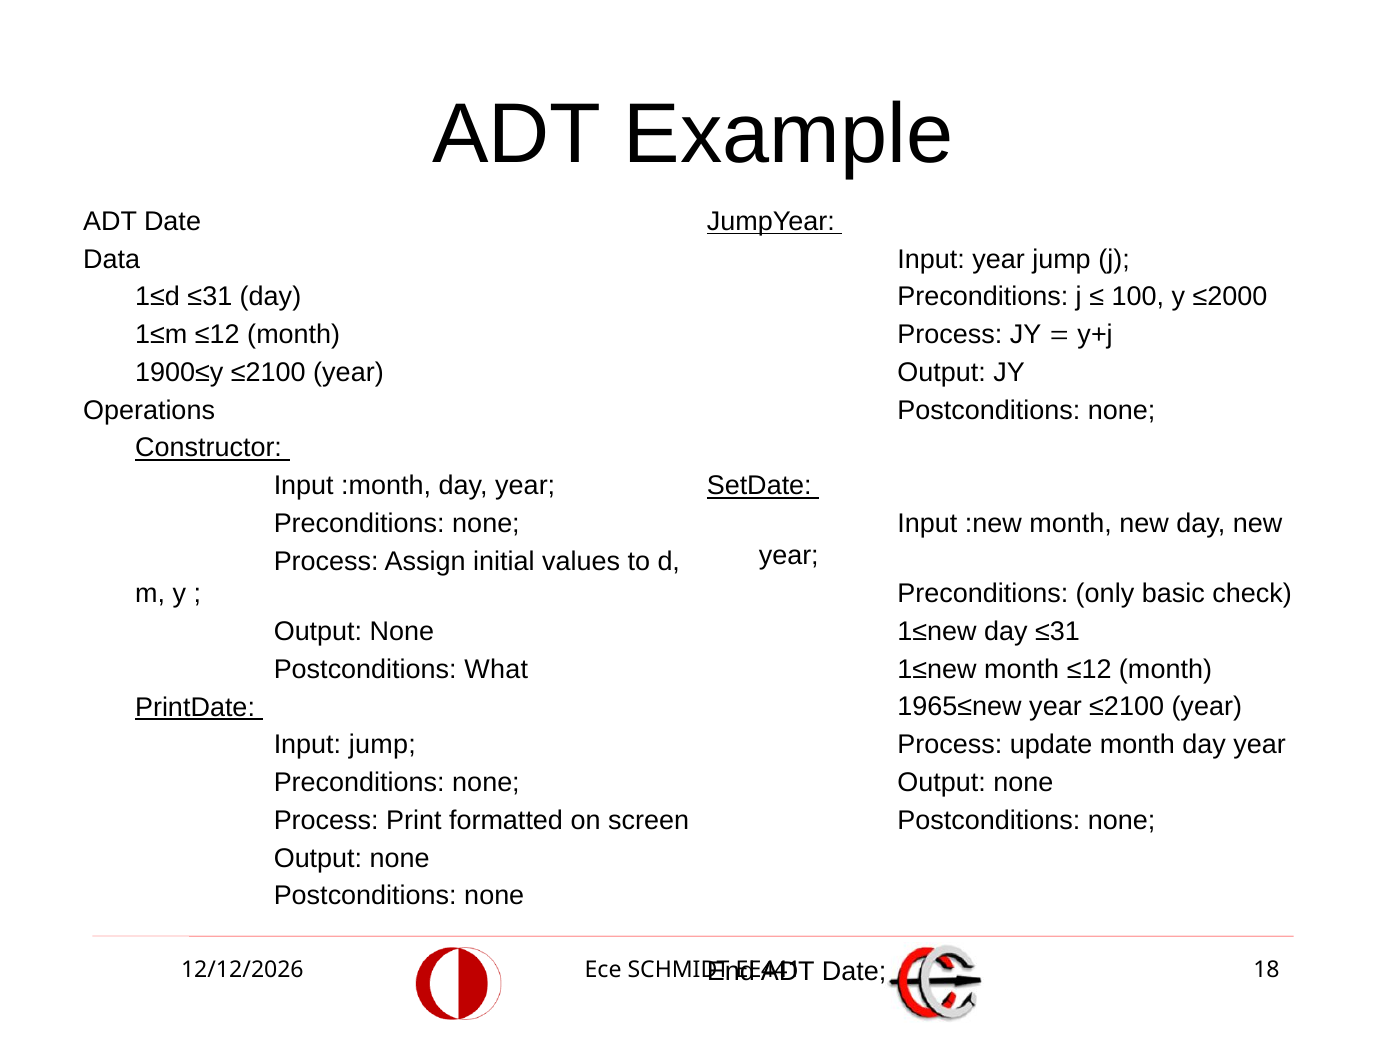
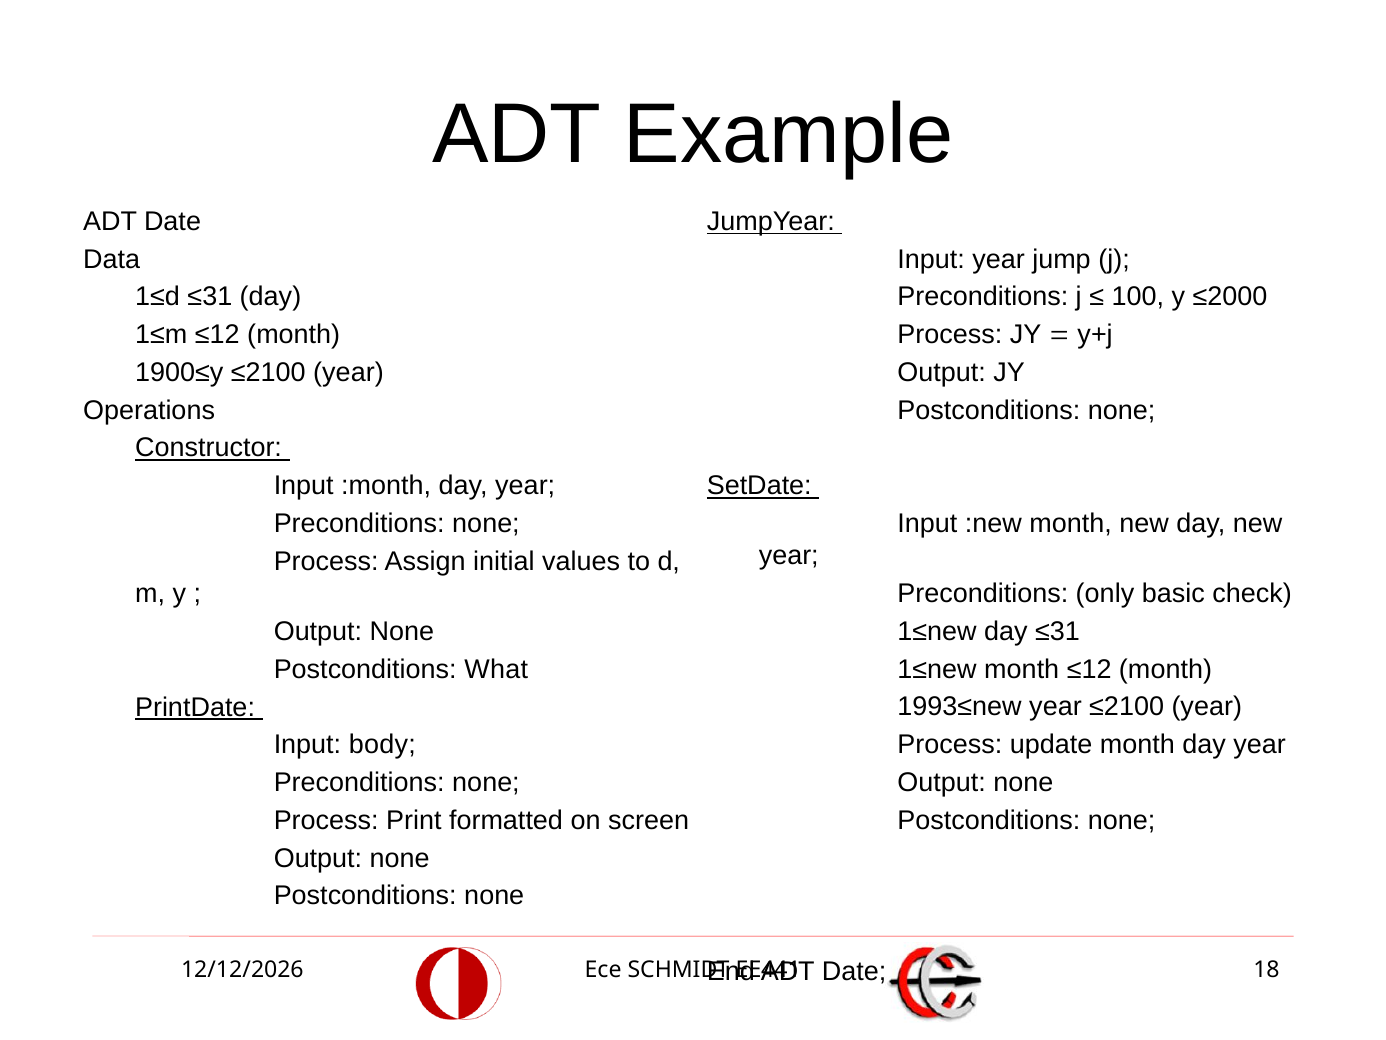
1965≤new: 1965≤new -> 1993≤new (960, 707)
Input jump: jump -> body (382, 745)
